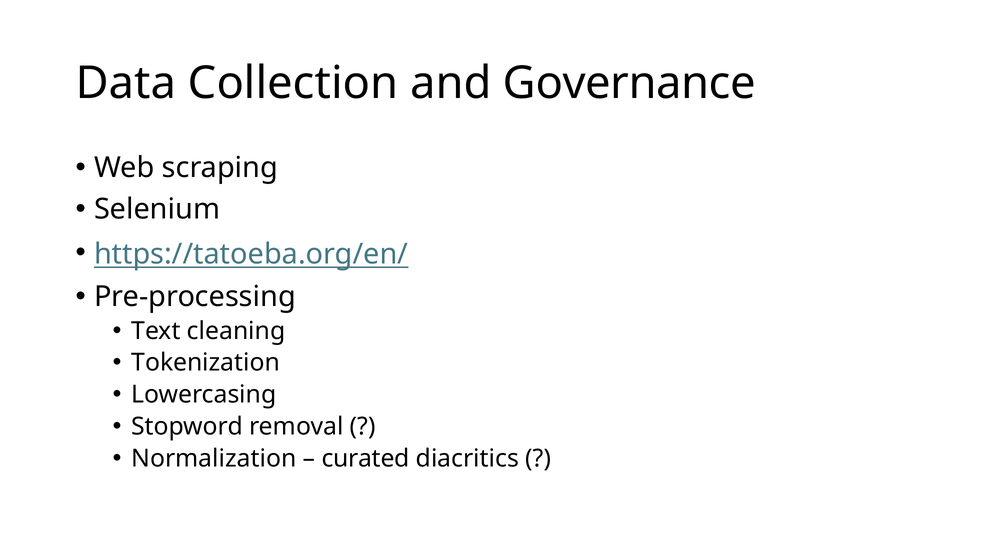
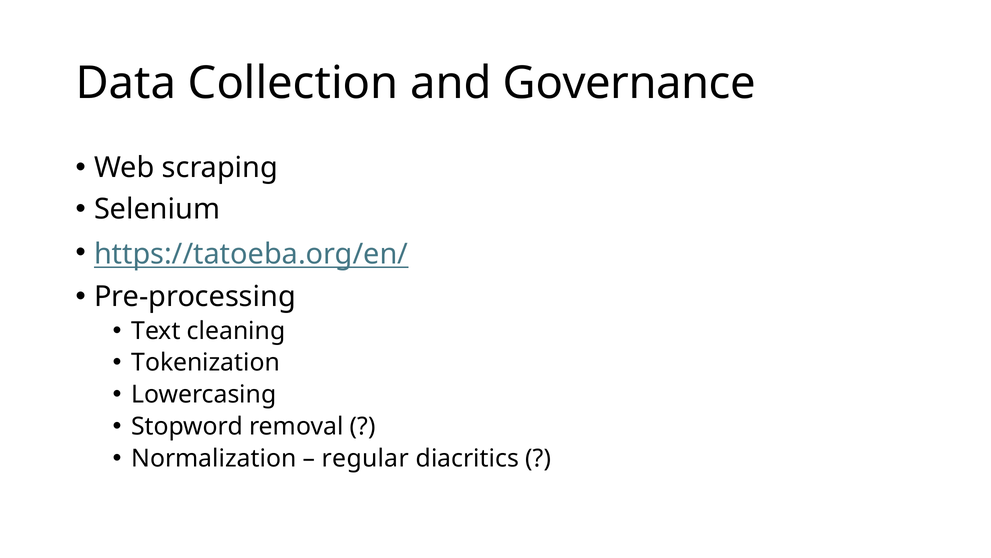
curated: curated -> regular (365, 458)
